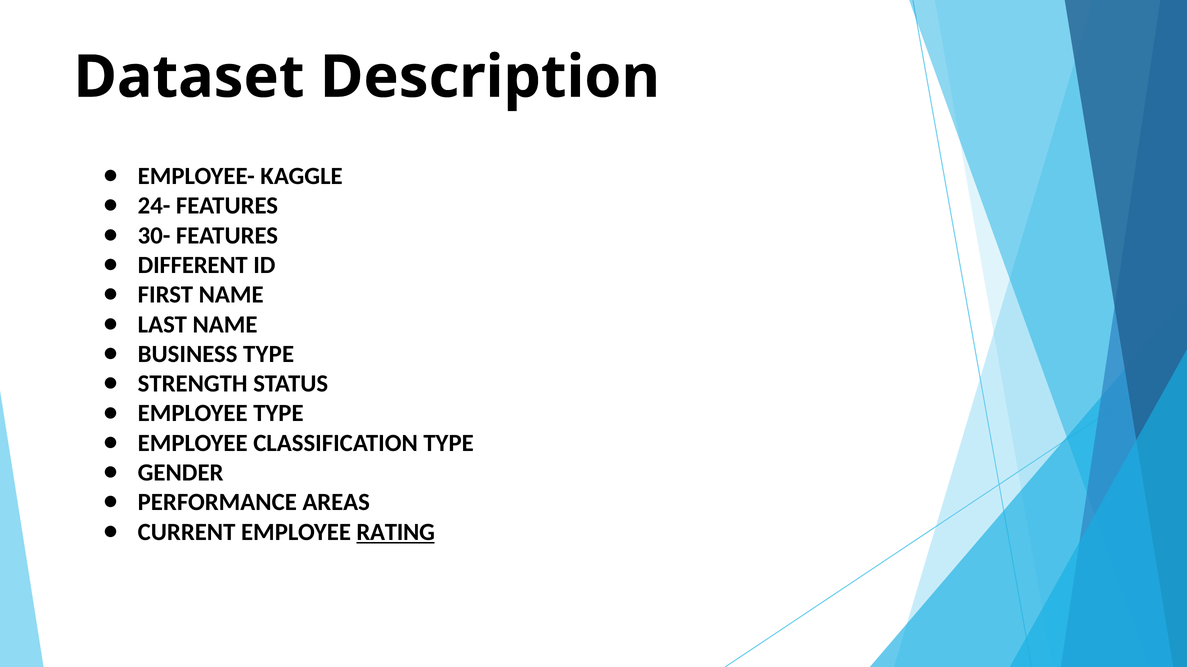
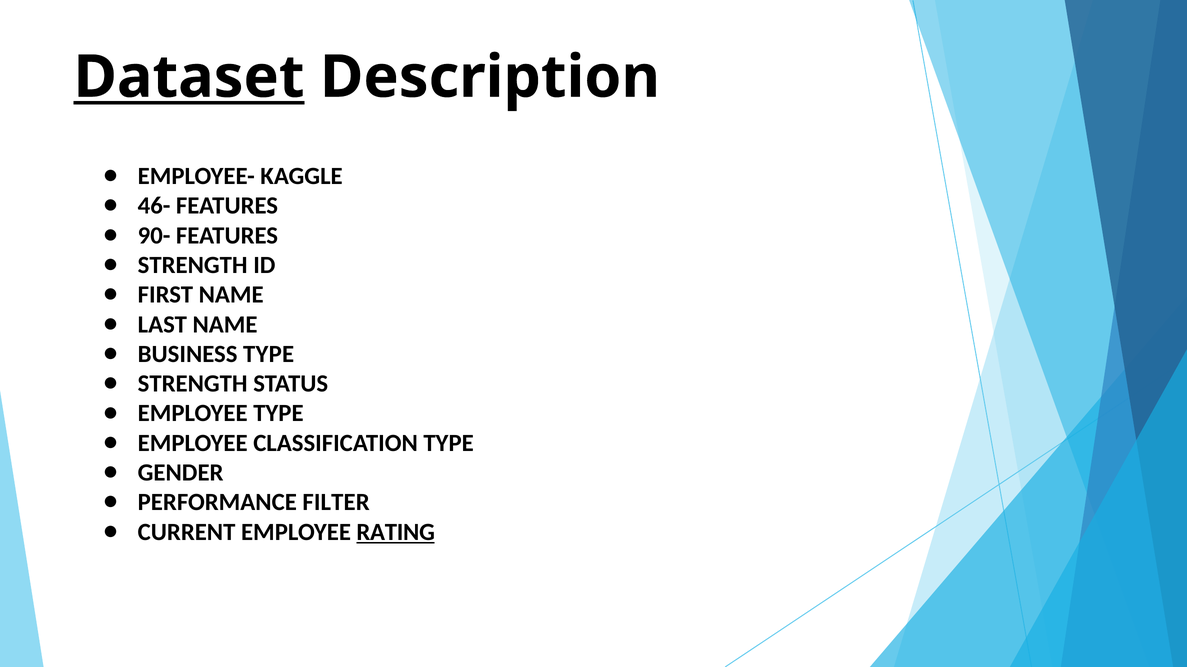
Dataset underline: none -> present (189, 77)
24-: 24- -> 46- (154, 206)
30-: 30- -> 90- (154, 236)
DIFFERENT: DIFFERENT -> STRENGTH (193, 265)
AREAS: AREAS -> FILTER (336, 503)
